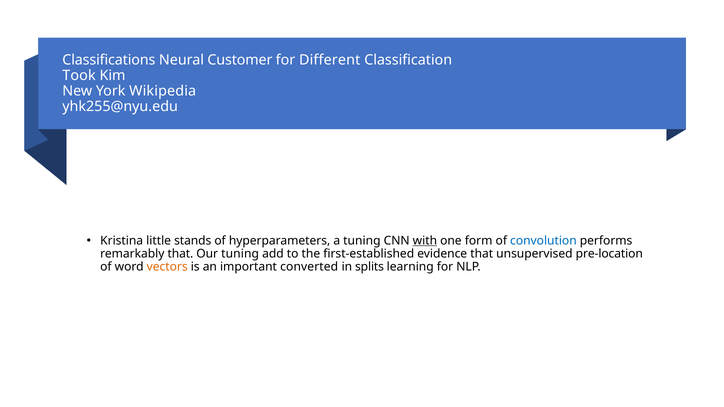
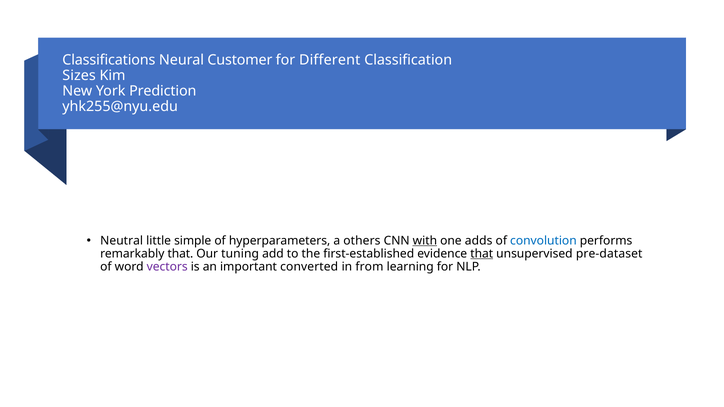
Took: Took -> Sizes (79, 76)
Wikipedia: Wikipedia -> Prediction (163, 91)
Kristina: Kristina -> Neutral (122, 241)
stands: stands -> simple (193, 241)
a tuning: tuning -> others (362, 241)
form: form -> adds (479, 241)
that underline: none -> present (482, 254)
pre-location: pre-location -> pre-dataset (609, 254)
vectors colour: orange -> purple (167, 267)
splits: splits -> from (369, 267)
